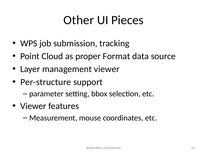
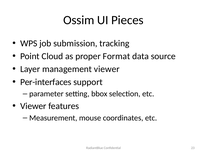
Other: Other -> Ossim (79, 20)
Per-structure: Per-structure -> Per-interfaces (46, 82)
